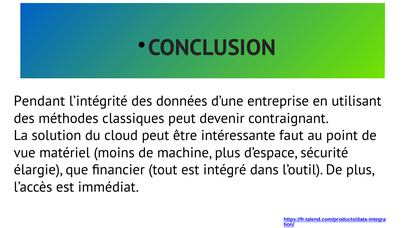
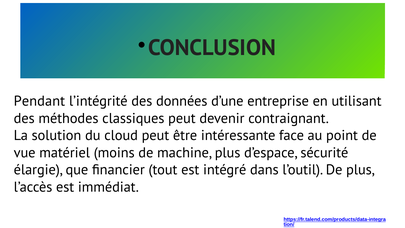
faut: faut -> face (292, 135)
